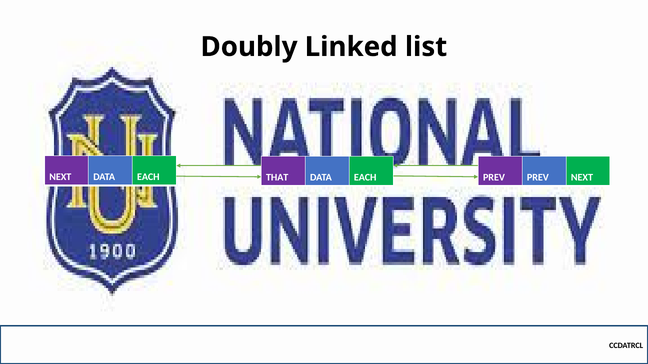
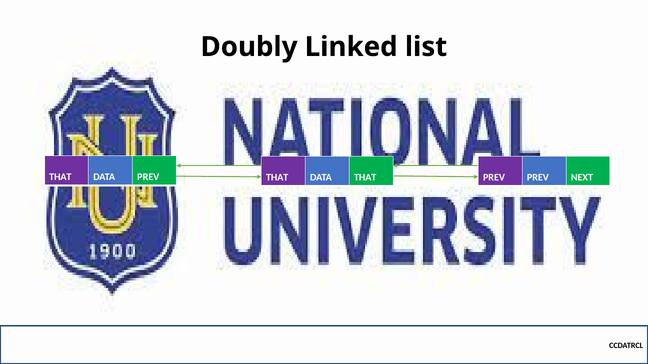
NEXT: NEXT -> THAT (60, 177)
EACH: EACH -> PREV (148, 177)
EACH: EACH -> THAT (365, 177)
